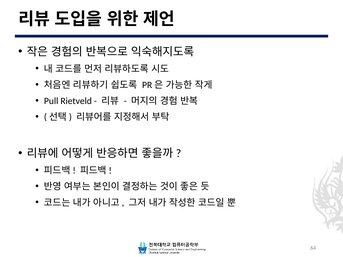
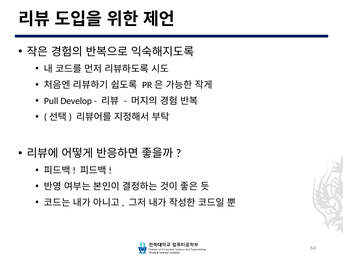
Rietveld: Rietveld -> Develop (76, 101)
